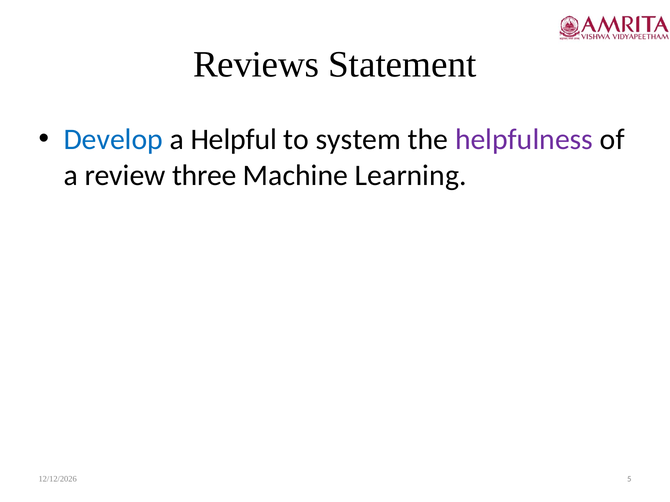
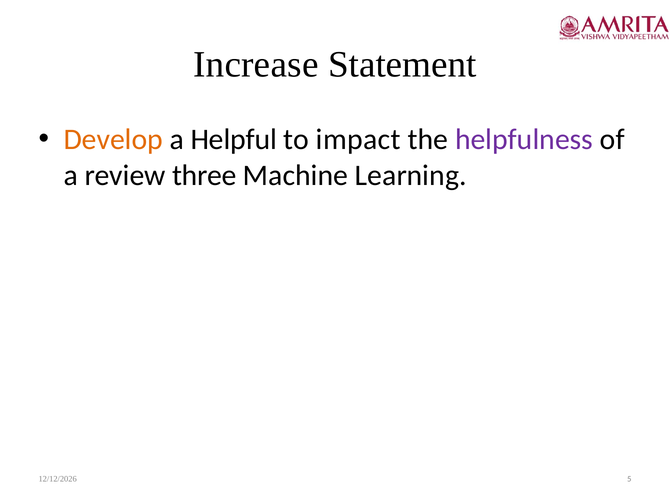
Reviews: Reviews -> Increase (256, 65)
Develop colour: blue -> orange (113, 140)
system: system -> impact (358, 140)
